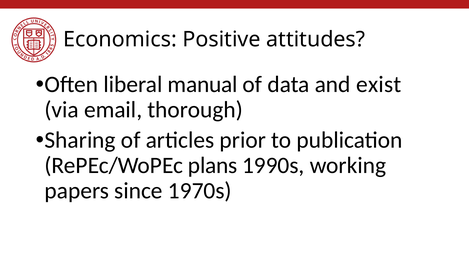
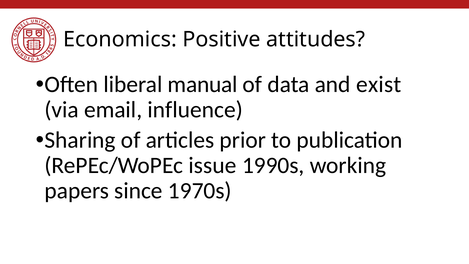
thorough: thorough -> influence (195, 110)
plans: plans -> issue (212, 165)
